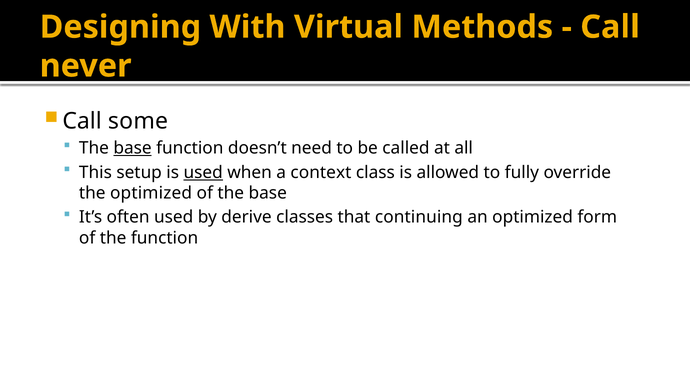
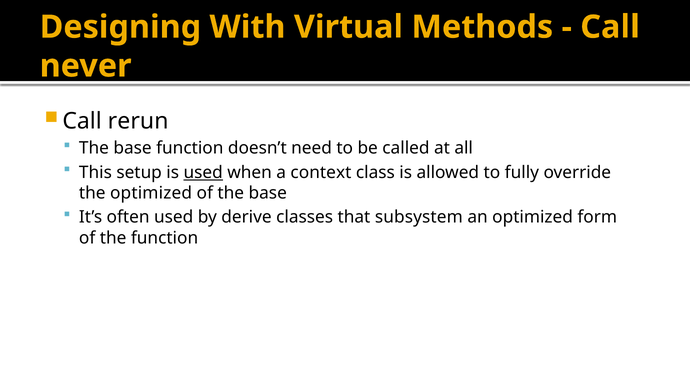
some: some -> rerun (138, 121)
base underline: present -> none (133, 148)
continuing: continuing -> subsystem (419, 217)
